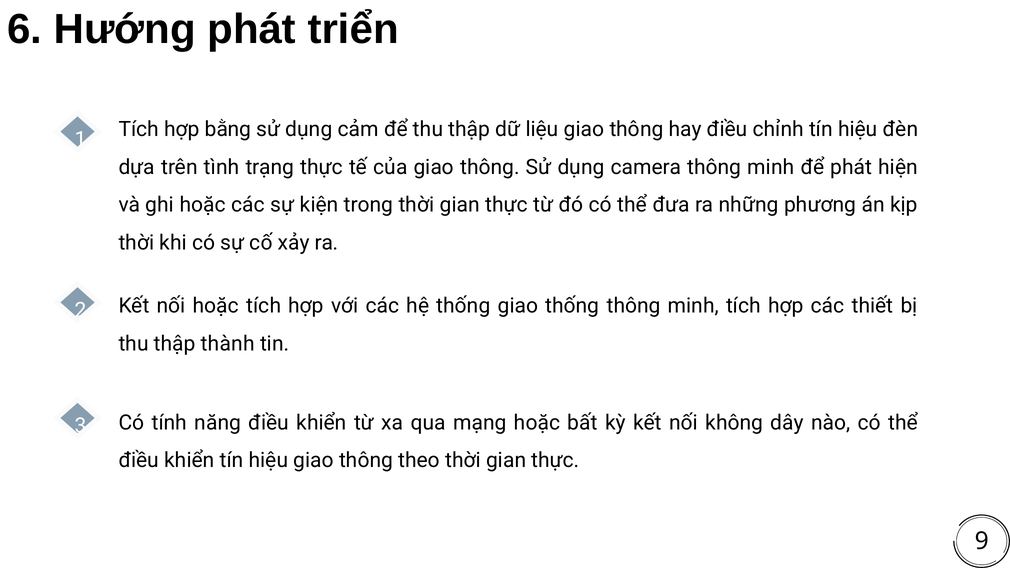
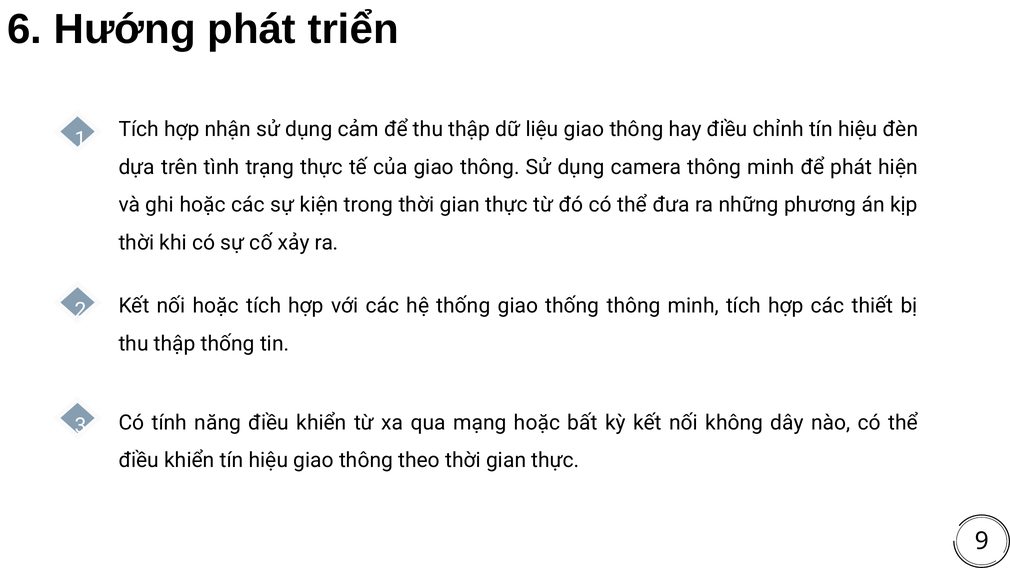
bằng: bằng -> nhận (228, 129)
thập thành: thành -> thống (228, 344)
